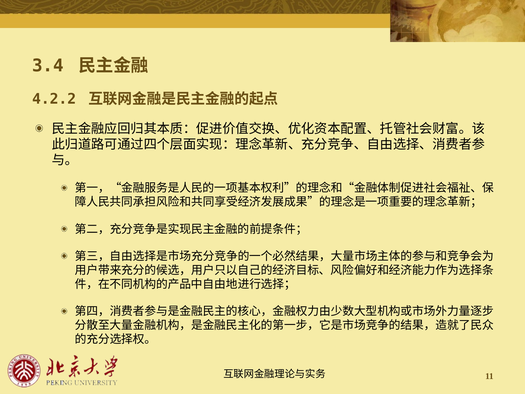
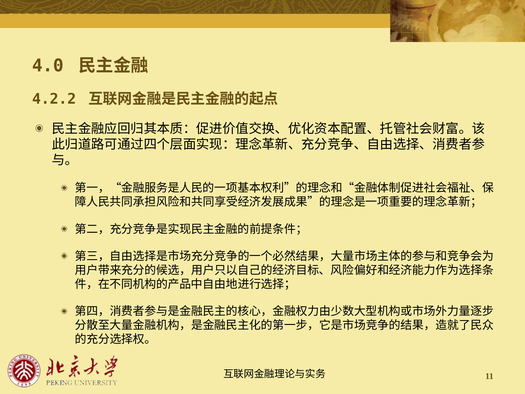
3.4: 3.4 -> 4.0 (48, 66)
